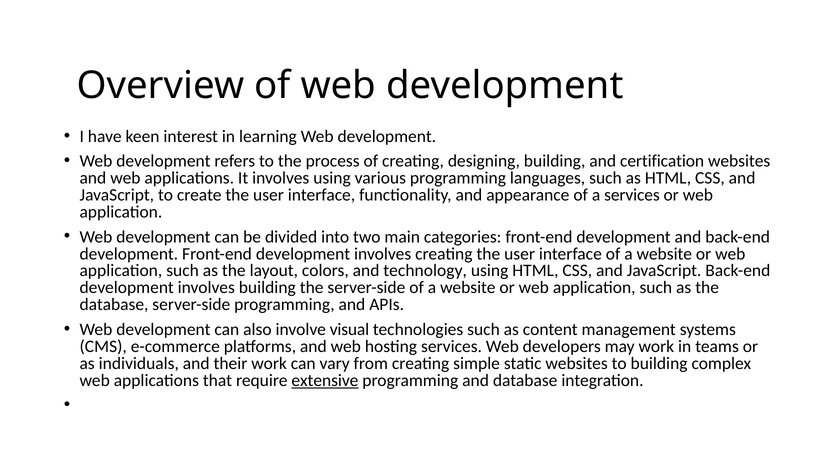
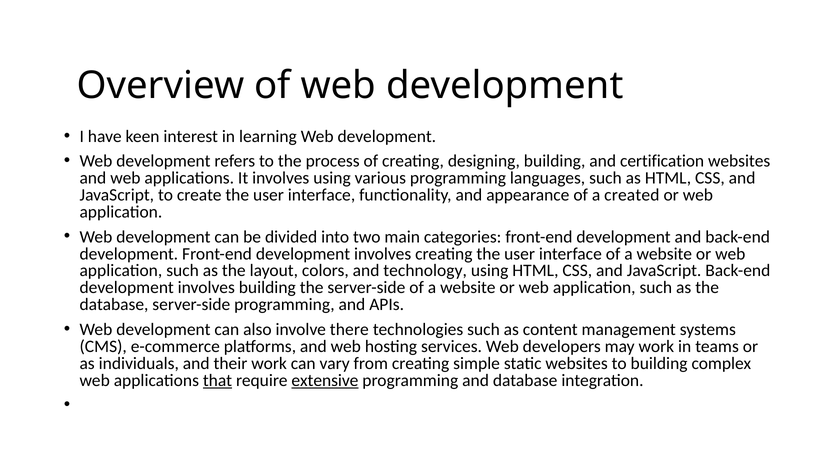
a services: services -> created (632, 195)
visual: visual -> there (349, 330)
that underline: none -> present (218, 381)
